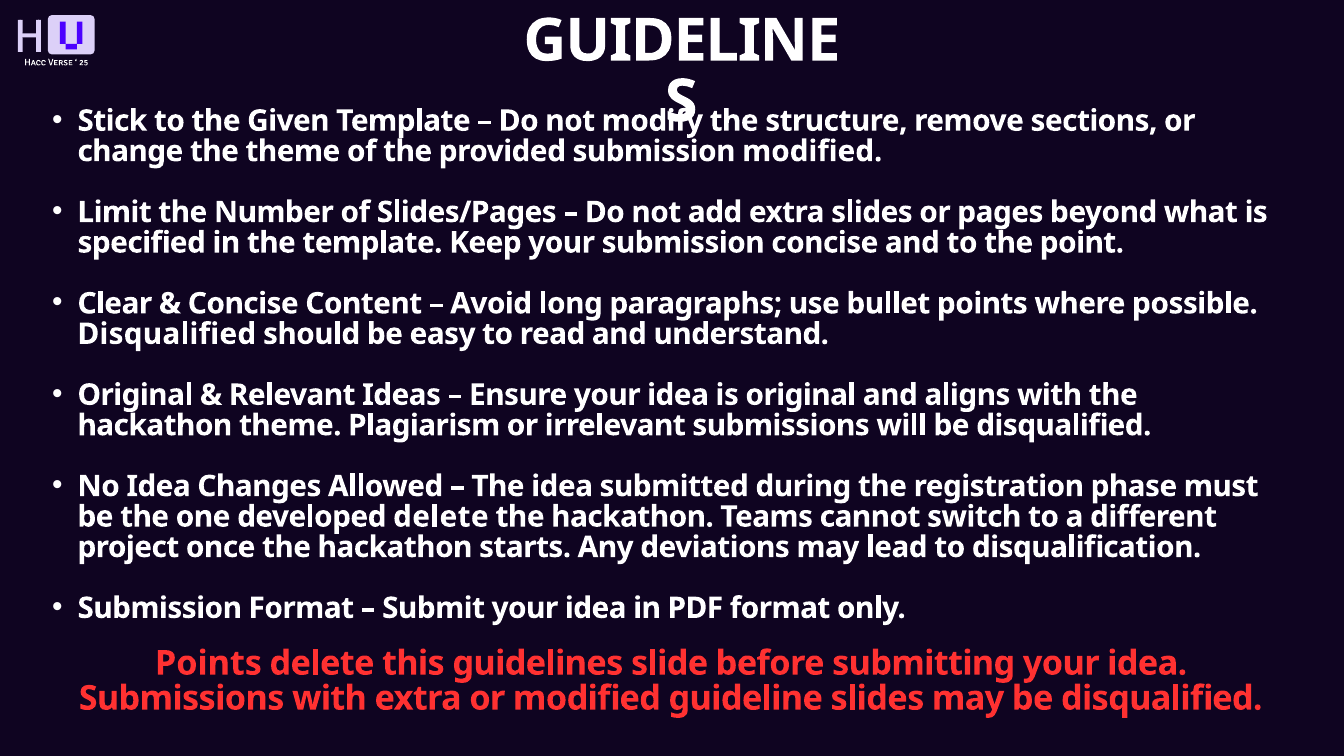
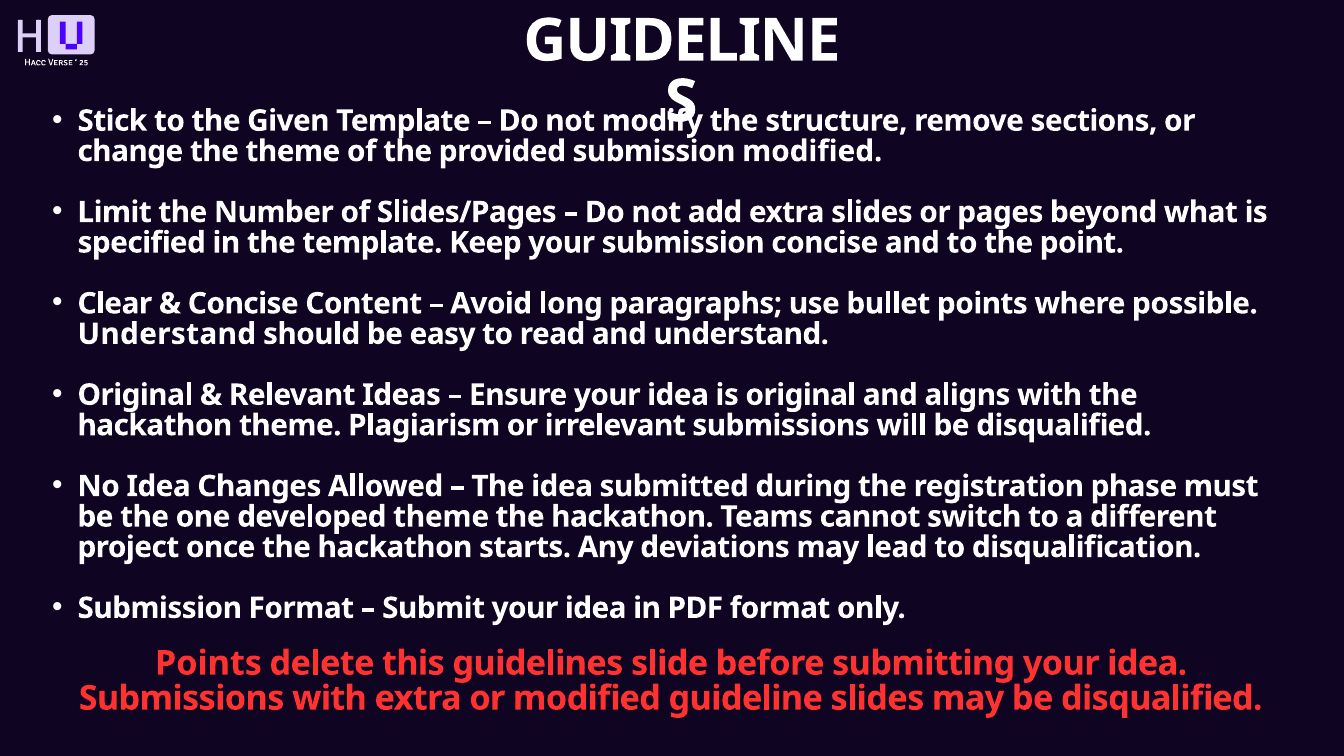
Disqualified: Disqualified -> Understand (167, 334)
developed delete: delete -> theme (441, 517)
